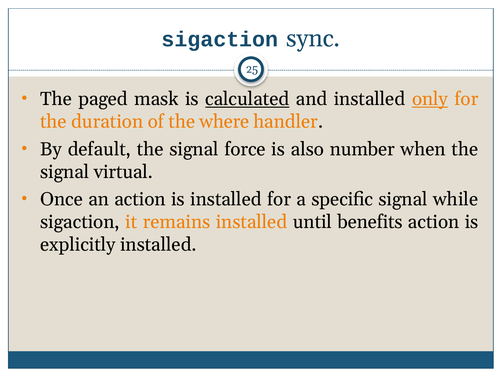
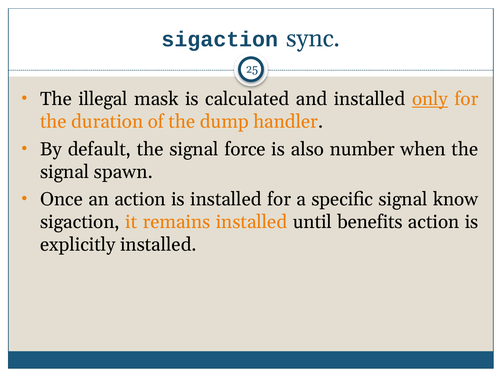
paged: paged -> illegal (103, 99)
calculated underline: present -> none (247, 99)
where: where -> dump (224, 122)
virtual: virtual -> spawn (123, 172)
while: while -> know (456, 199)
